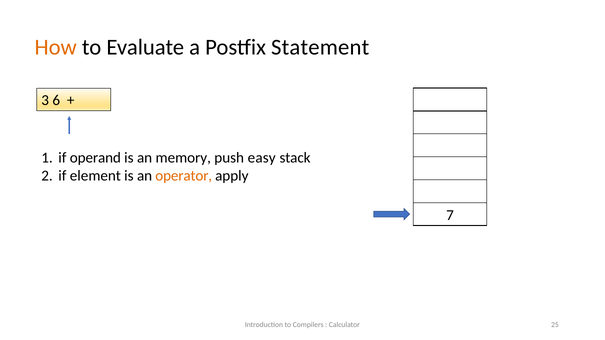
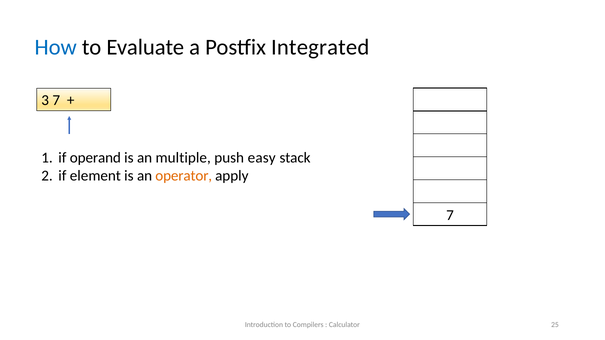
How colour: orange -> blue (56, 47)
Statement: Statement -> Integrated (320, 47)
3 6: 6 -> 7 (56, 100)
memory: memory -> multiple (183, 158)
